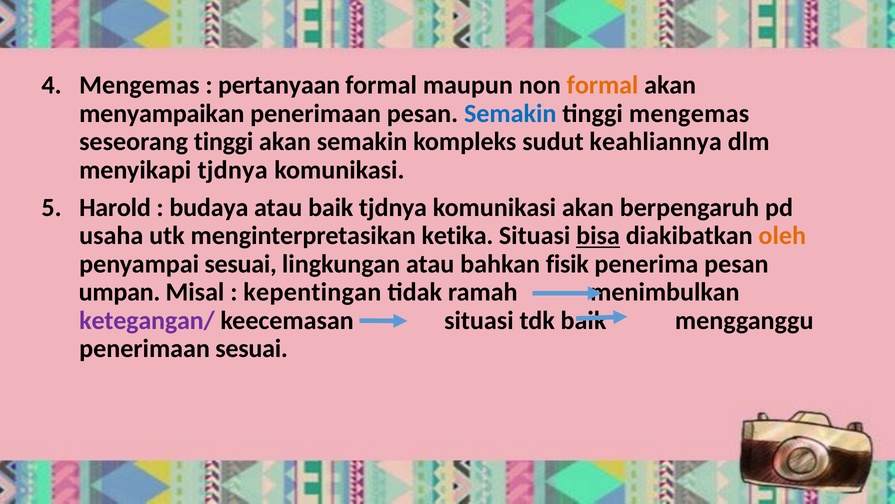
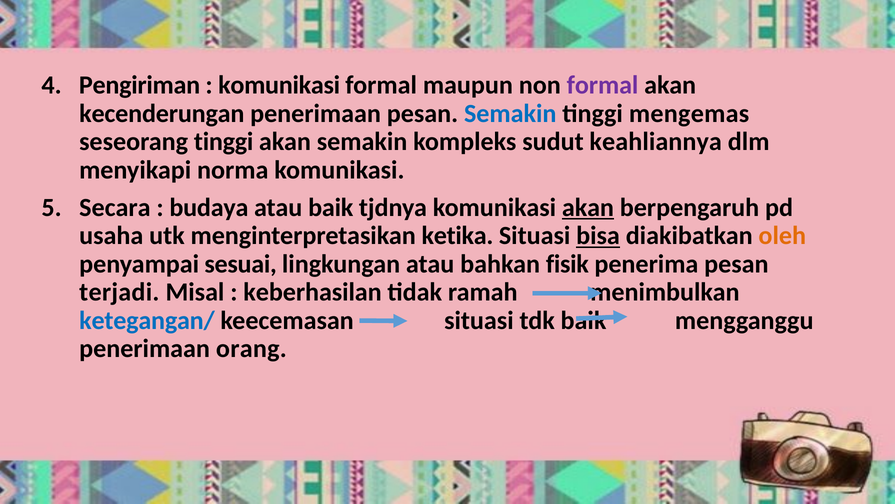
Mengemas: Mengemas -> Pengiriman (140, 85)
pertanyaan: pertanyaan -> komunikasi (279, 85)
formal colour: orange -> purple (603, 85)
menyampaikan: menyampaikan -> kecenderungan (162, 113)
menyikapi tjdnya: tjdnya -> norma (233, 170)
Harold: Harold -> Secara (115, 207)
akan underline: none -> present (588, 207)
umpan: umpan -> terjadi (119, 292)
kepentingan: kepentingan -> keberhasilan (313, 292)
ketegangan/ colour: purple -> blue (147, 320)
penerimaan sesuai: sesuai -> orang (251, 348)
